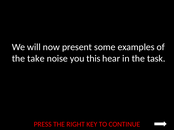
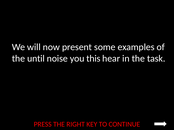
take: take -> until (36, 59)
